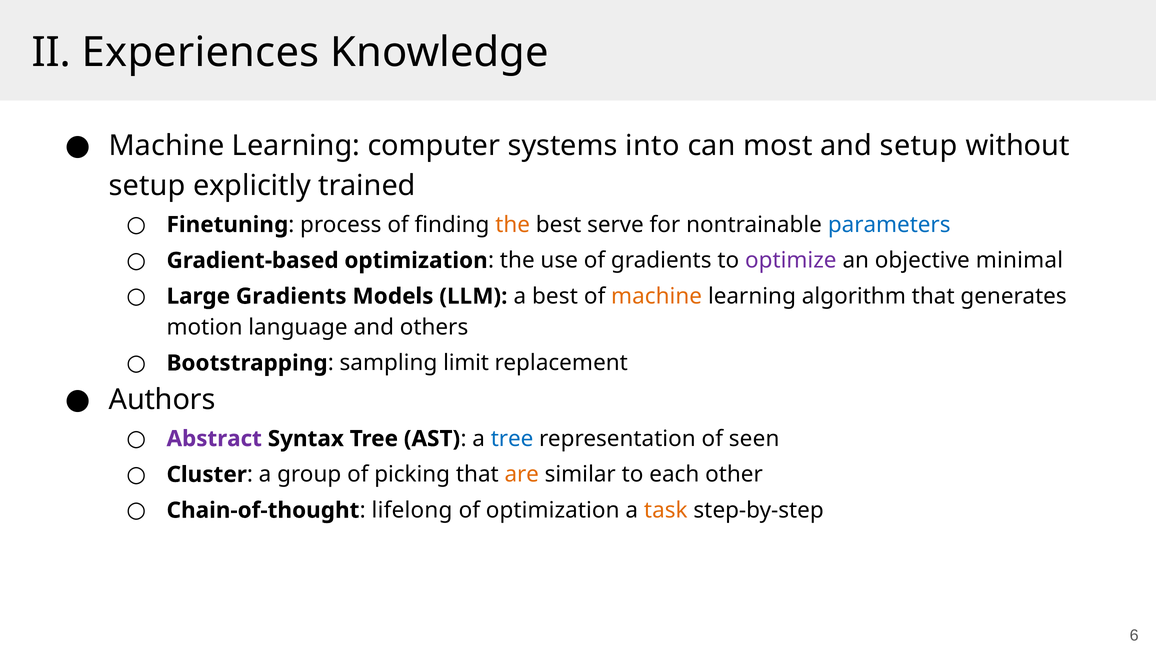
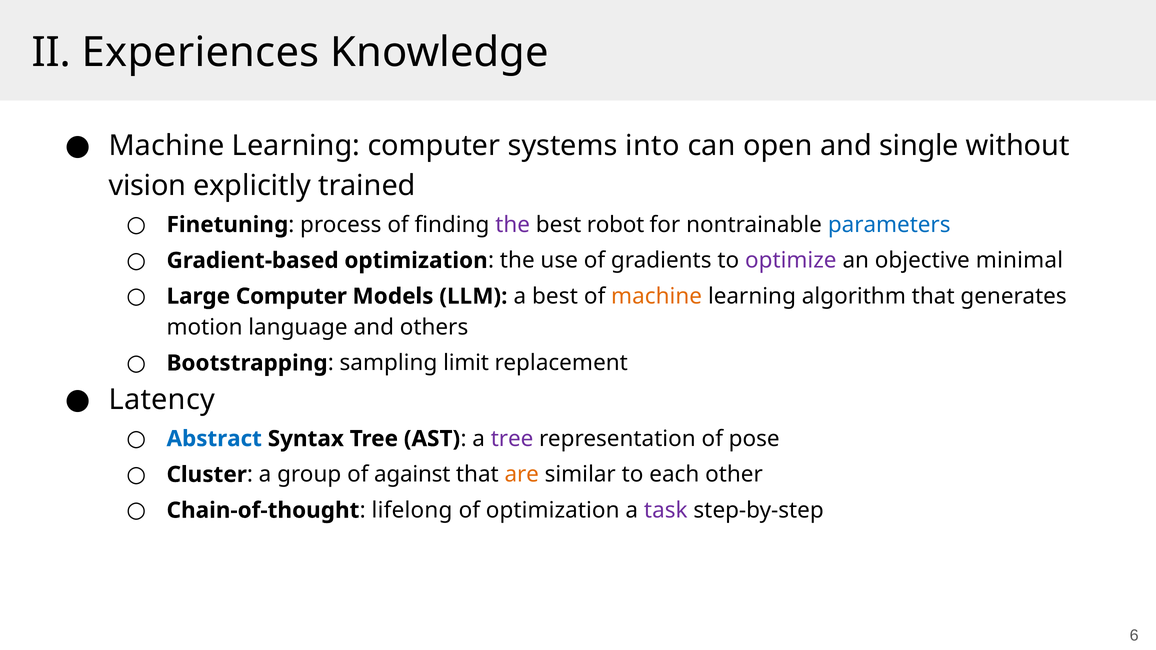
most: most -> open (778, 146)
and setup: setup -> single (919, 146)
setup: setup -> vision (147, 186)
the colour: orange -> purple (513, 225)
serve: serve -> robot (616, 225)
Large Gradients: Gradients -> Computer (291, 296)
Authors: Authors -> Latency (162, 400)
Abstract colour: purple -> blue (214, 439)
tree colour: blue -> purple (512, 439)
seen: seen -> pose (754, 439)
picking: picking -> against (412, 475)
task colour: orange -> purple (666, 511)
